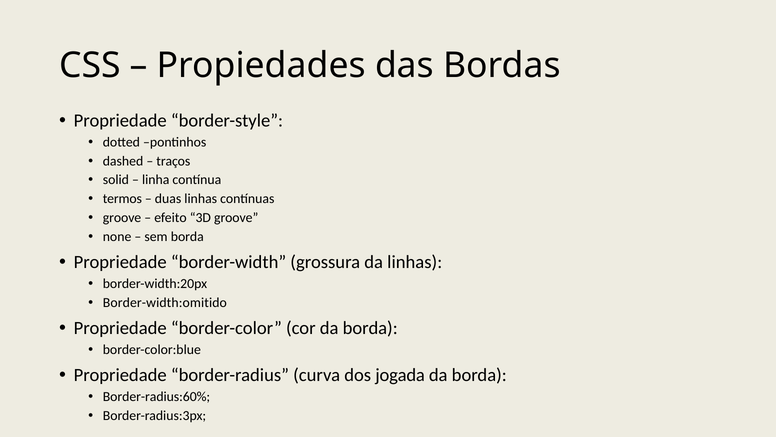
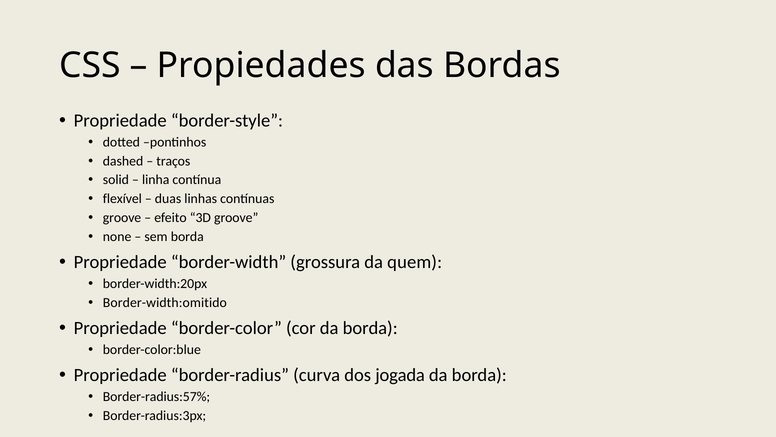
termos: termos -> flexível (122, 199)
da linhas: linhas -> quem (415, 262)
Border-radius:60%: Border-radius:60% -> Border-radius:57% (156, 396)
